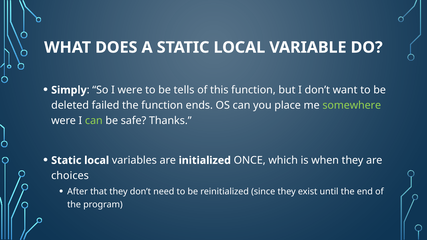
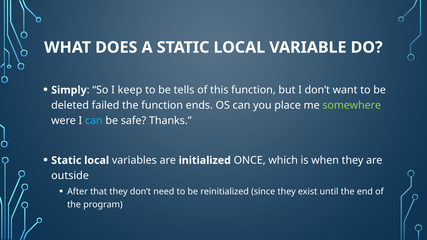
I were: were -> keep (130, 90)
can colour: light green -> light blue (94, 121)
choices: choices -> outside (70, 176)
